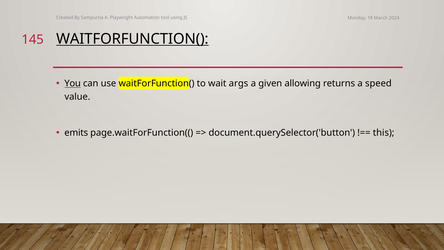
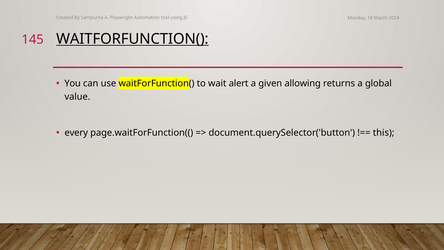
You underline: present -> none (73, 83)
args: args -> alert (239, 83)
speed: speed -> global (378, 83)
emits: emits -> every (76, 133)
